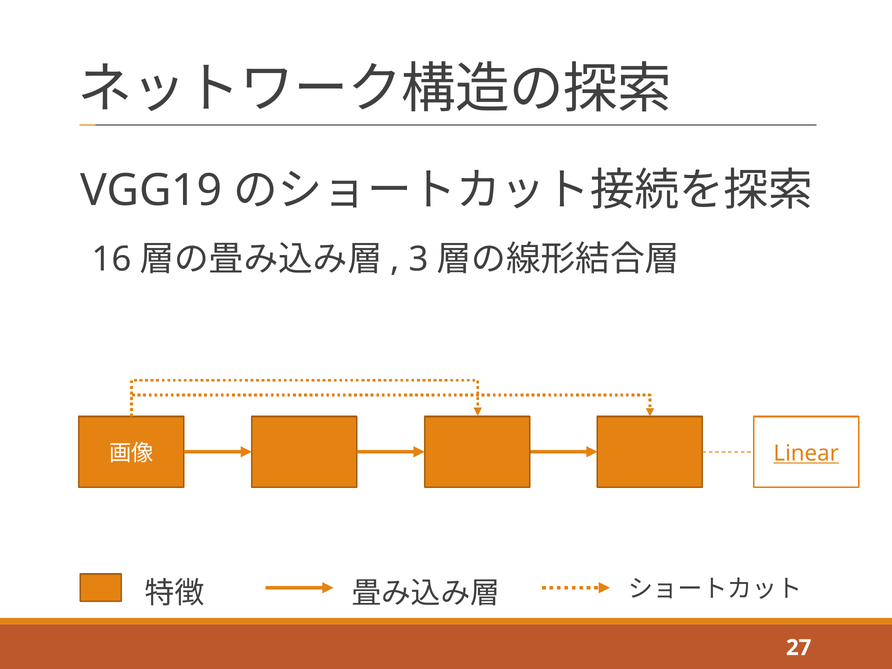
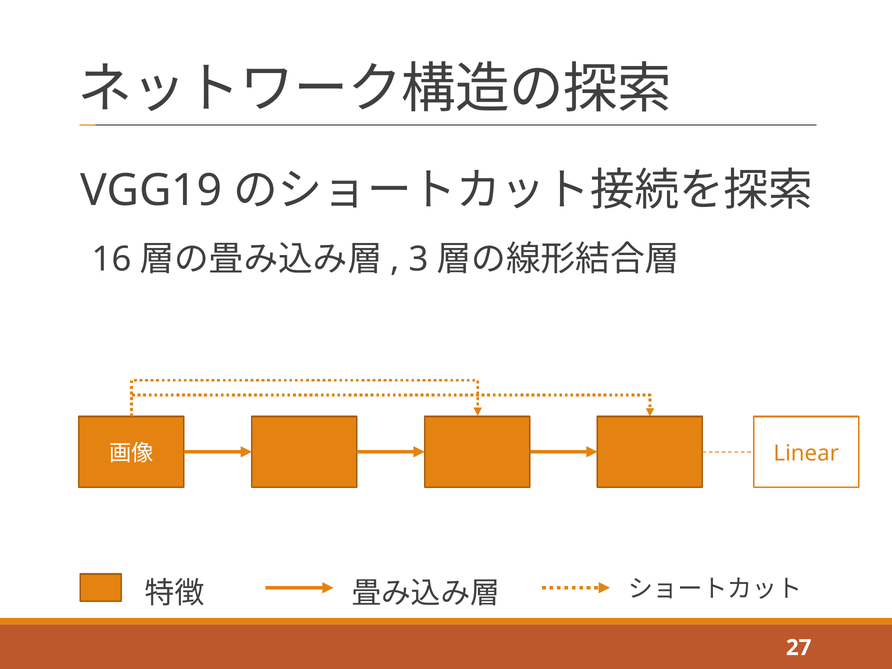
Linear underline: present -> none (806, 453)
